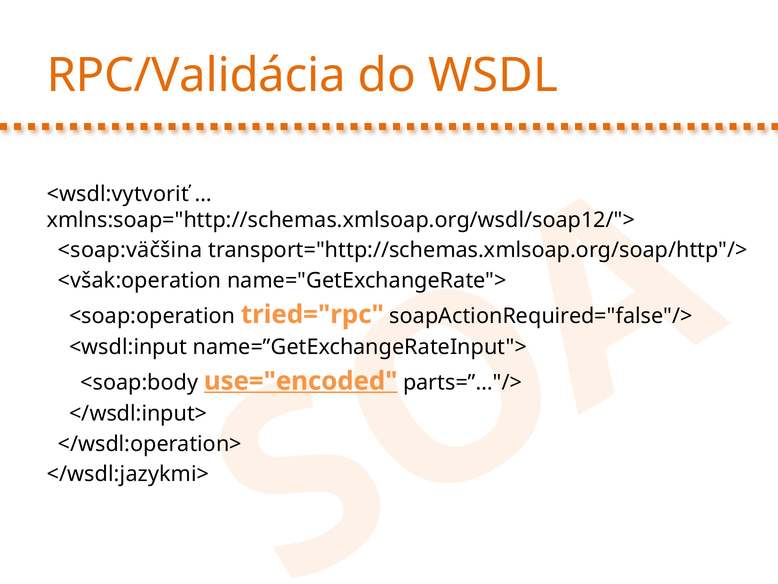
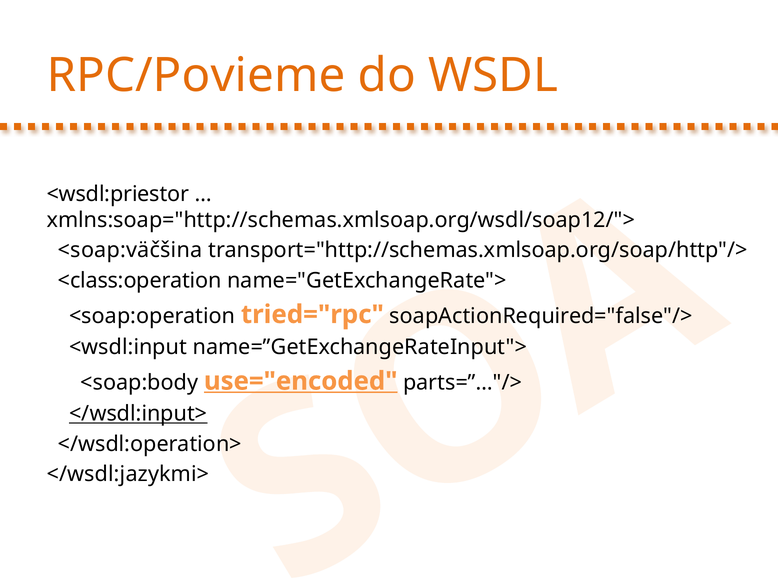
RPC/Validácia: RPC/Validácia -> RPC/Povieme (196, 75)
<wsdl:vytvoriť: <wsdl:vytvoriť -> <wsdl:priestor (118, 194)
<však:operation: <však:operation -> <class:operation (140, 280)
</wsdl:input> underline: none -> present (138, 413)
